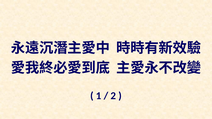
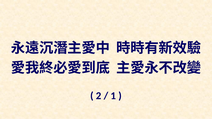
1: 1 -> 2 (99, 96)
2: 2 -> 1 (113, 96)
